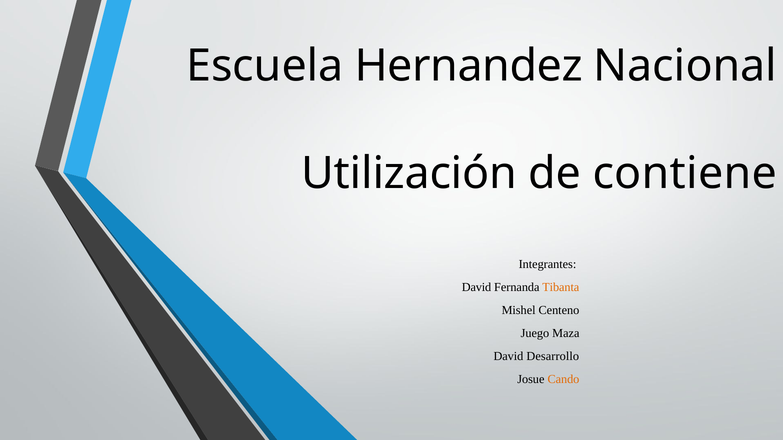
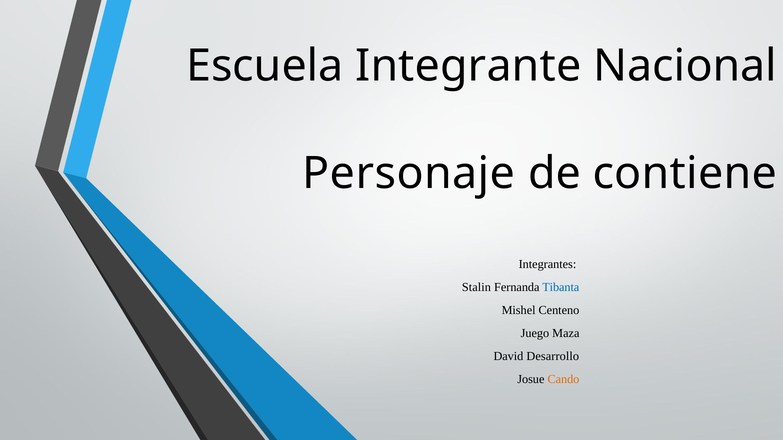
Hernandez: Hernandez -> Integrante (468, 66)
Utilización: Utilización -> Personaje (409, 174)
David: David -> Stalin (476, 287)
Tibanta colour: orange -> blue (561, 287)
